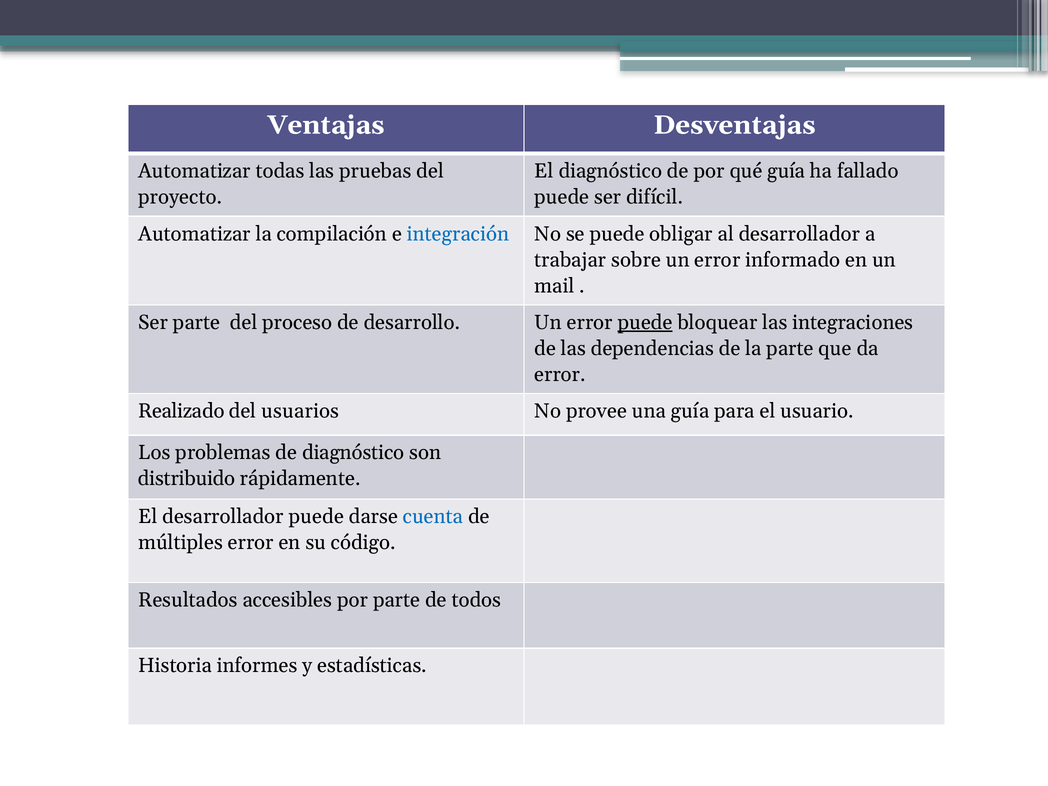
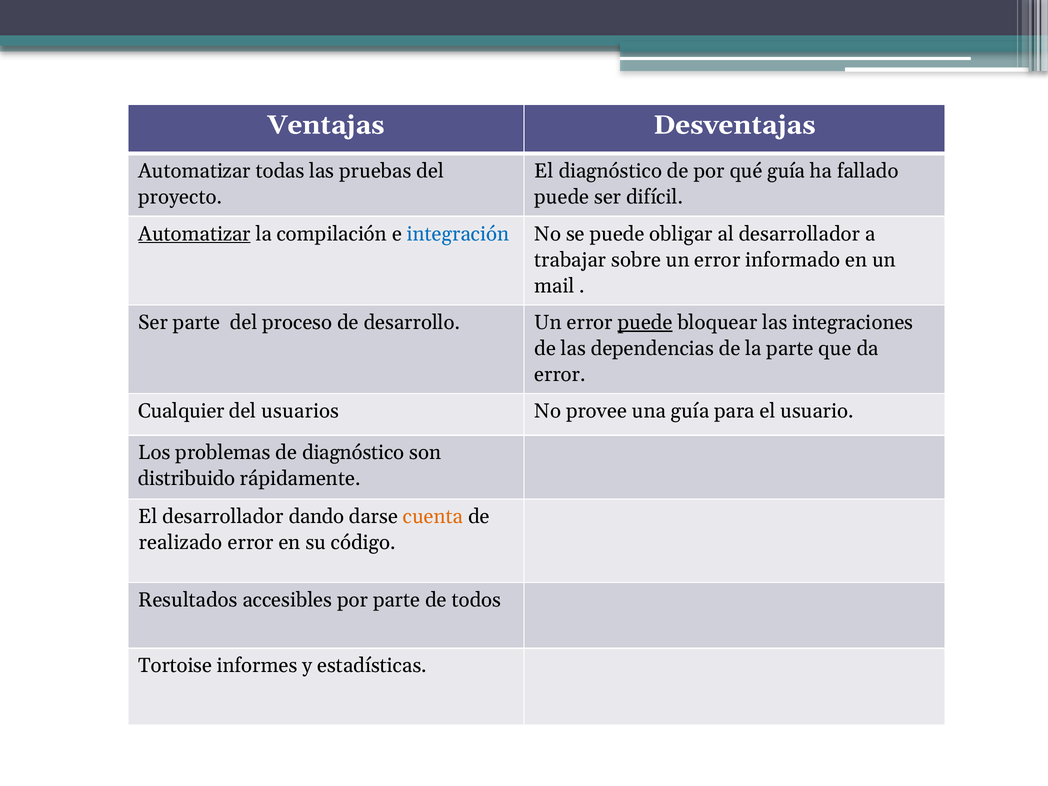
Automatizar underline: none -> present (195, 234)
Realizado: Realizado -> Cualquier (181, 411)
desarrollador puede: puede -> dando (316, 517)
cuenta colour: blue -> orange (433, 517)
múltiples: múltiples -> realizado (180, 543)
Historia: Historia -> Tortoise (175, 666)
